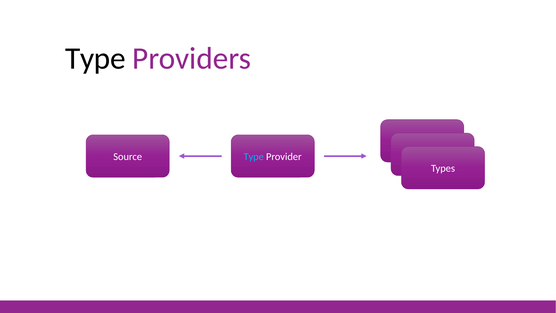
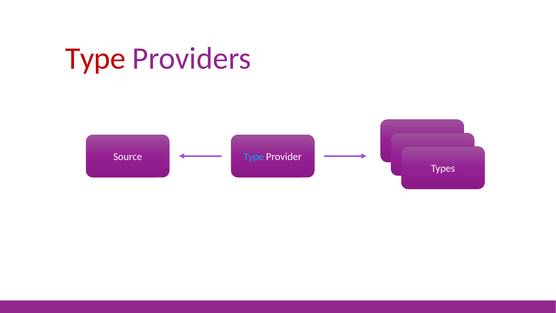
Type colour: black -> red (95, 58)
